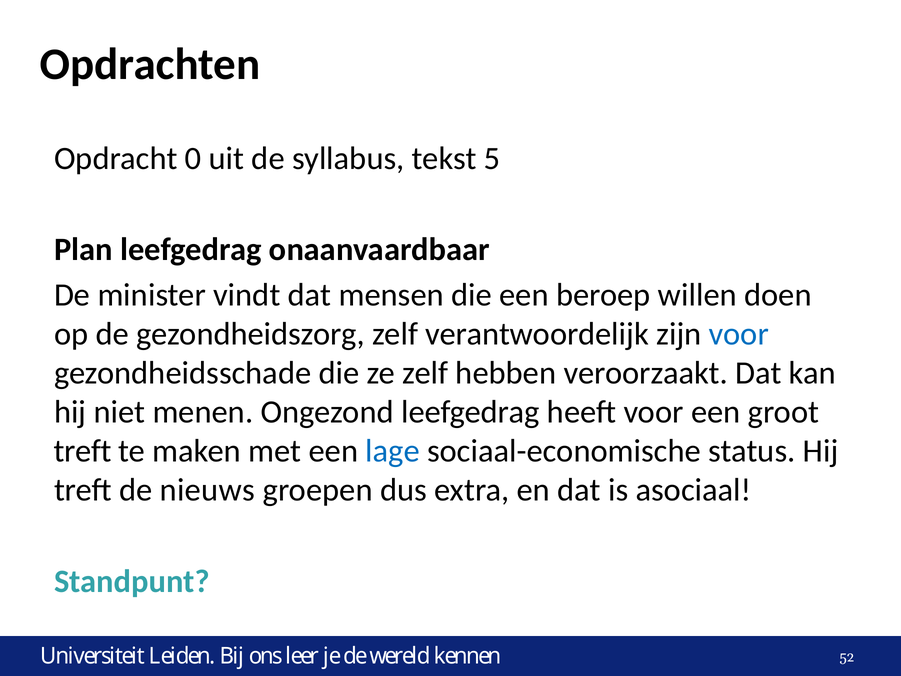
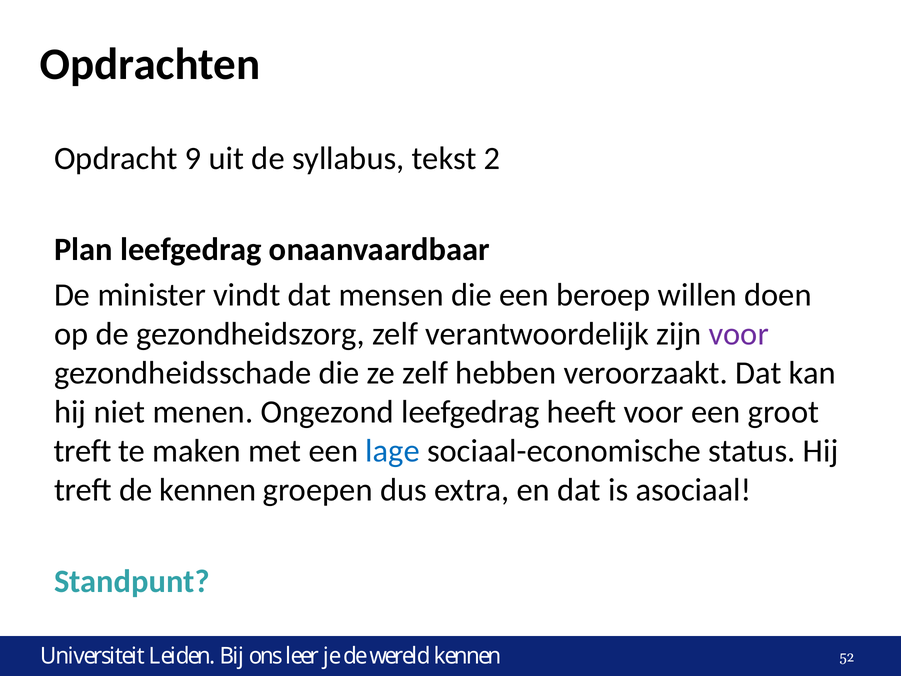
0: 0 -> 9 (193, 158)
5: 5 -> 2 (492, 158)
voor colour: blue -> purple (739, 334)
nieuws: nieuws -> kennen (208, 490)
